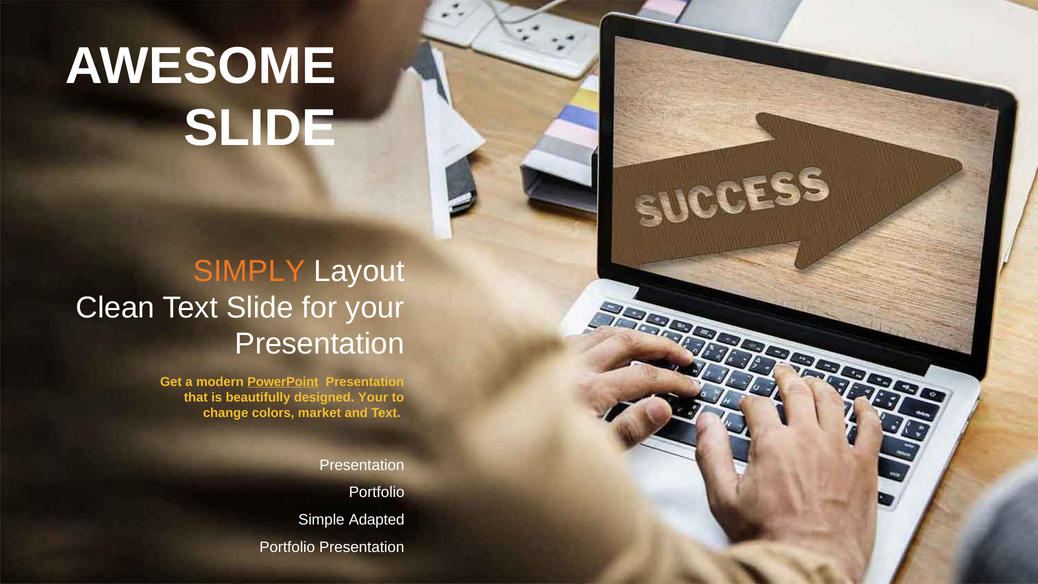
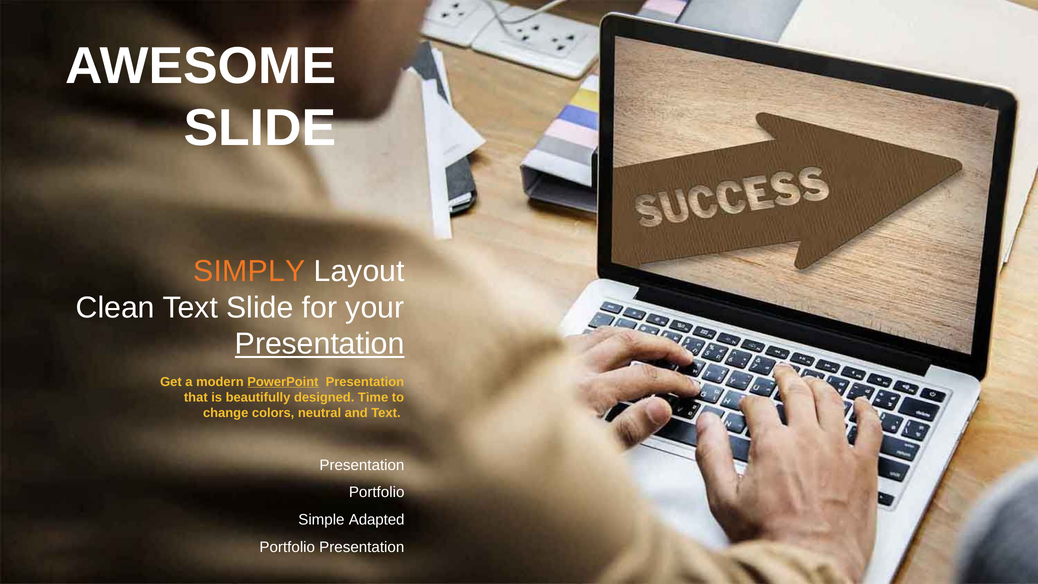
Presentation underline: none -> present (320, 344)
designed Your: Your -> Time (373, 397)
market: market -> neutral (320, 413)
